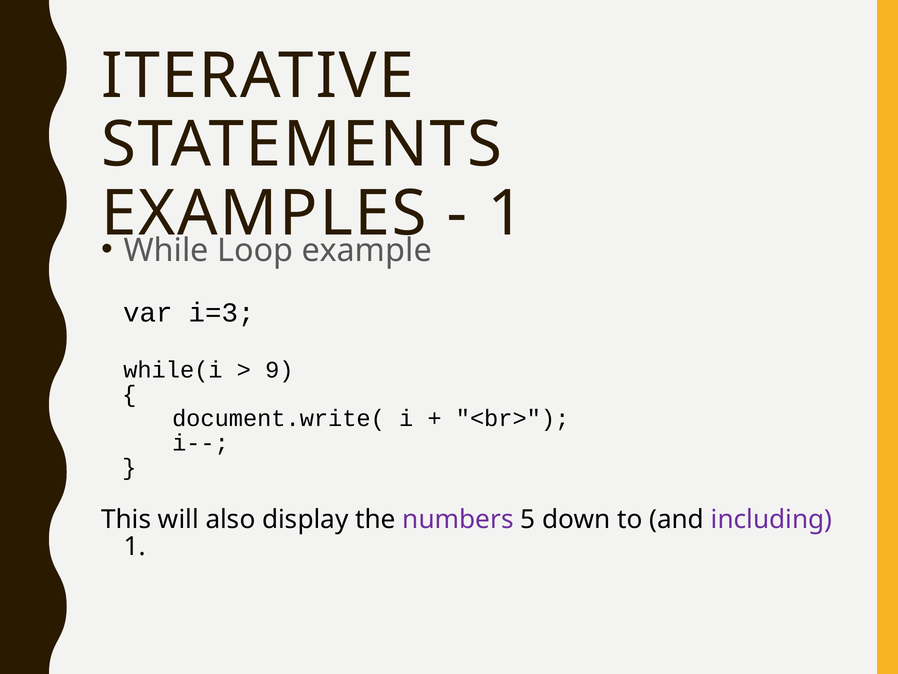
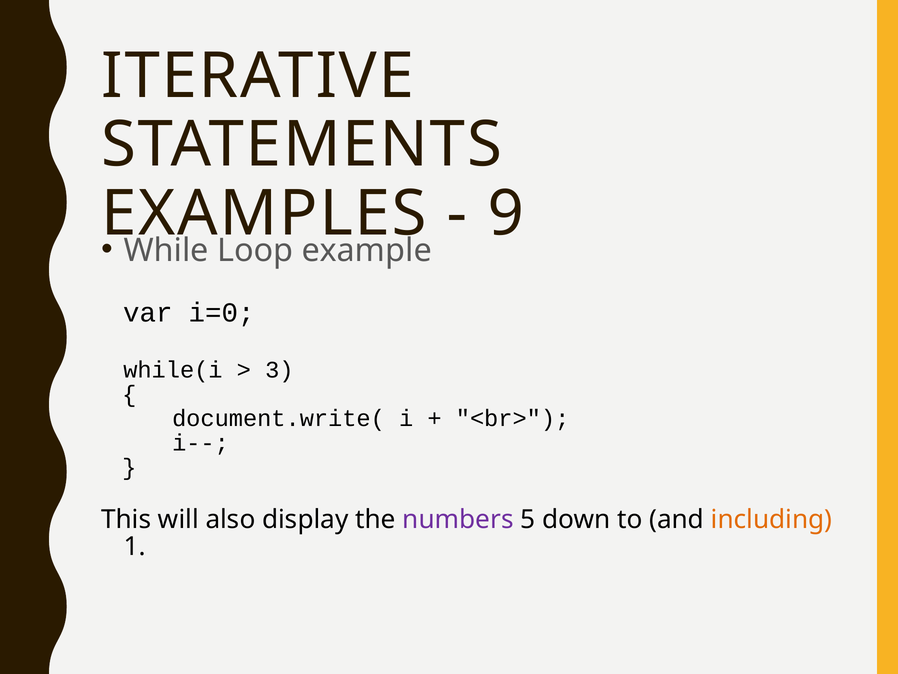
1: 1 -> 9 (506, 213)
i=3: i=3 -> i=0 (222, 312)
9: 9 -> 3 (279, 370)
including colour: purple -> orange (772, 519)
